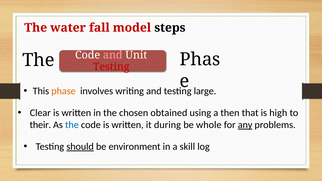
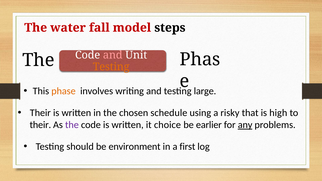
Testing colour: red -> orange (111, 67)
Clear: Clear -> Their (40, 113)
obtained: obtained -> schedule (169, 113)
then: then -> risky (230, 113)
the colour: blue -> purple (72, 125)
during: during -> choice (167, 125)
whole: whole -> earlier (209, 125)
should underline: present -> none (80, 147)
skill: skill -> first (187, 147)
